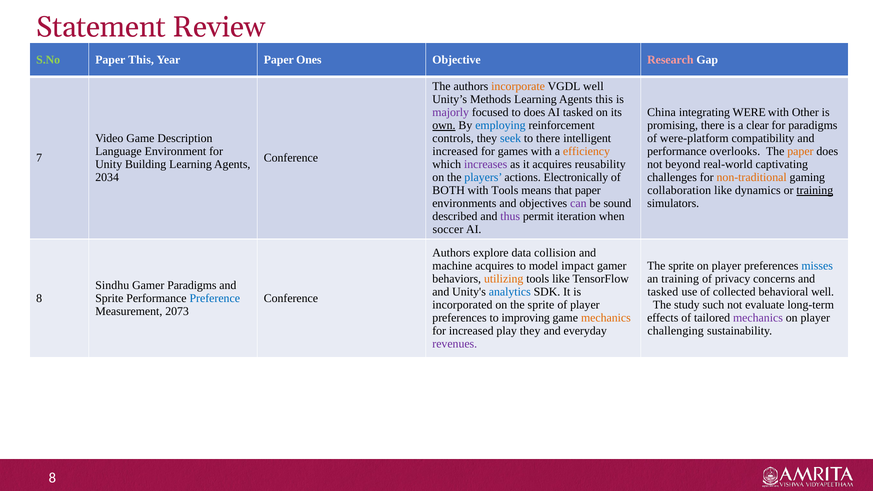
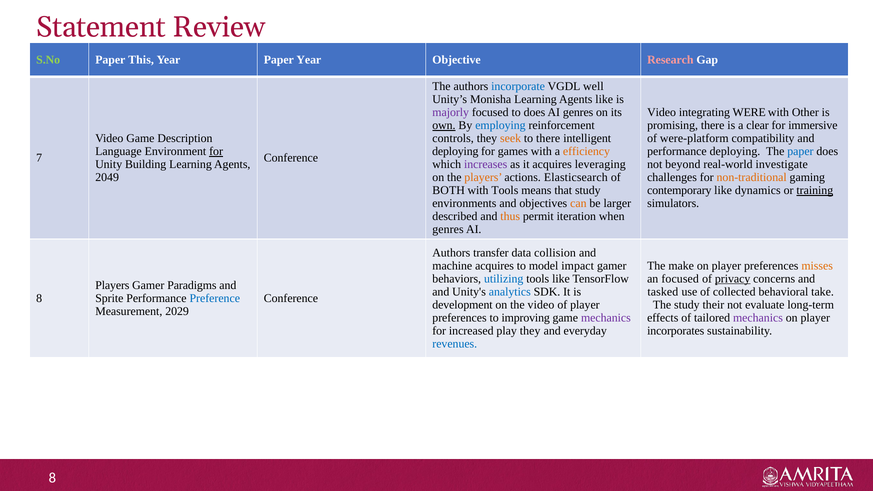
Paper Ones: Ones -> Year (309, 60)
incorporate colour: orange -> blue (518, 86)
Methods: Methods -> Monisha (491, 99)
Agents this: this -> like (604, 99)
AI tasked: tasked -> genres (578, 112)
China: China -> Video (662, 112)
for paradigms: paradigms -> immersive (813, 125)
seek colour: blue -> orange (511, 138)
for underline: none -> present (216, 151)
increased: increased -> deploying (455, 151)
performance overlooks: overlooks -> deploying (735, 151)
paper colour: orange -> blue (800, 151)
reusability: reusability -> leveraging (600, 164)
captivating: captivating -> investigate (782, 164)
2034: 2034 -> 2049 (107, 177)
players colour: blue -> orange (483, 177)
Electronically: Electronically -> Elasticsearch (576, 177)
that paper: paper -> study (588, 190)
collaboration: collaboration -> contemporary (679, 190)
can colour: purple -> orange (578, 203)
sound: sound -> larger (617, 203)
thus colour: purple -> orange (510, 216)
soccer: soccer -> genres (448, 229)
explore: explore -> transfer (491, 253)
sprite: sprite -> make (681, 266)
misses colour: blue -> orange (817, 266)
utilizing colour: orange -> blue (504, 279)
an training: training -> focused (680, 279)
privacy underline: none -> present (733, 279)
Sindhu: Sindhu -> Players (112, 285)
behavioral well: well -> take (823, 292)
incorporated: incorporated -> development (462, 305)
on the sprite: sprite -> video (541, 305)
such: such -> their (713, 305)
2073: 2073 -> 2029 (177, 311)
mechanics colour: orange -> purple (606, 318)
challenging: challenging -> incorporates (676, 331)
revenues colour: purple -> blue (455, 344)
